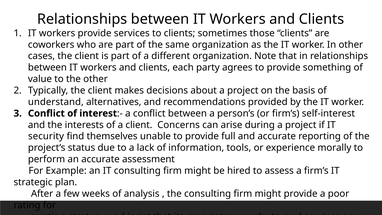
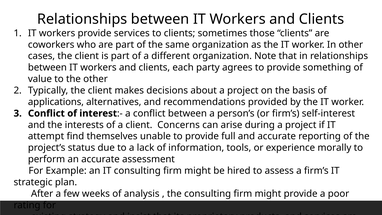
understand: understand -> applications (56, 102)
security: security -> attempt (46, 136)
